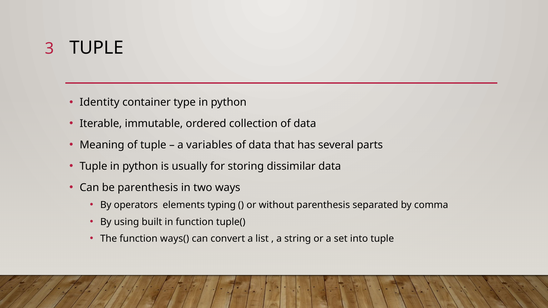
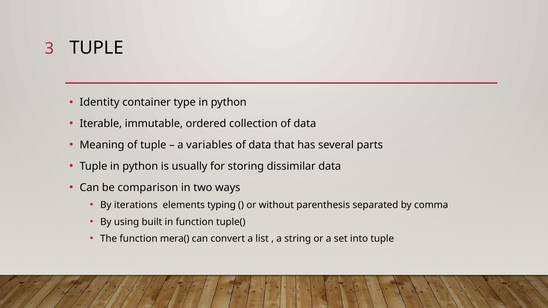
be parenthesis: parenthesis -> comparison (148, 188)
operators: operators -> iterations (136, 205)
ways(: ways( -> mera( (175, 239)
